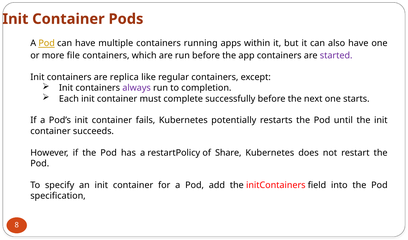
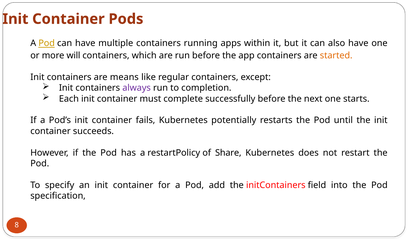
file: file -> will (73, 55)
started colour: purple -> orange (336, 55)
replica: replica -> means (124, 77)
